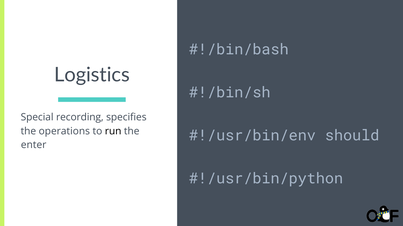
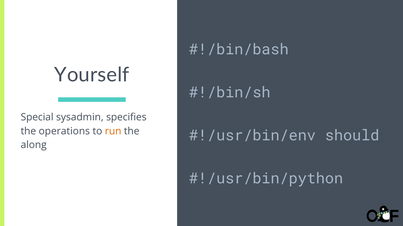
Logistics: Logistics -> Yourself (92, 75)
recording: recording -> sysadmin (80, 118)
run colour: black -> orange (113, 132)
enter: enter -> along (34, 145)
